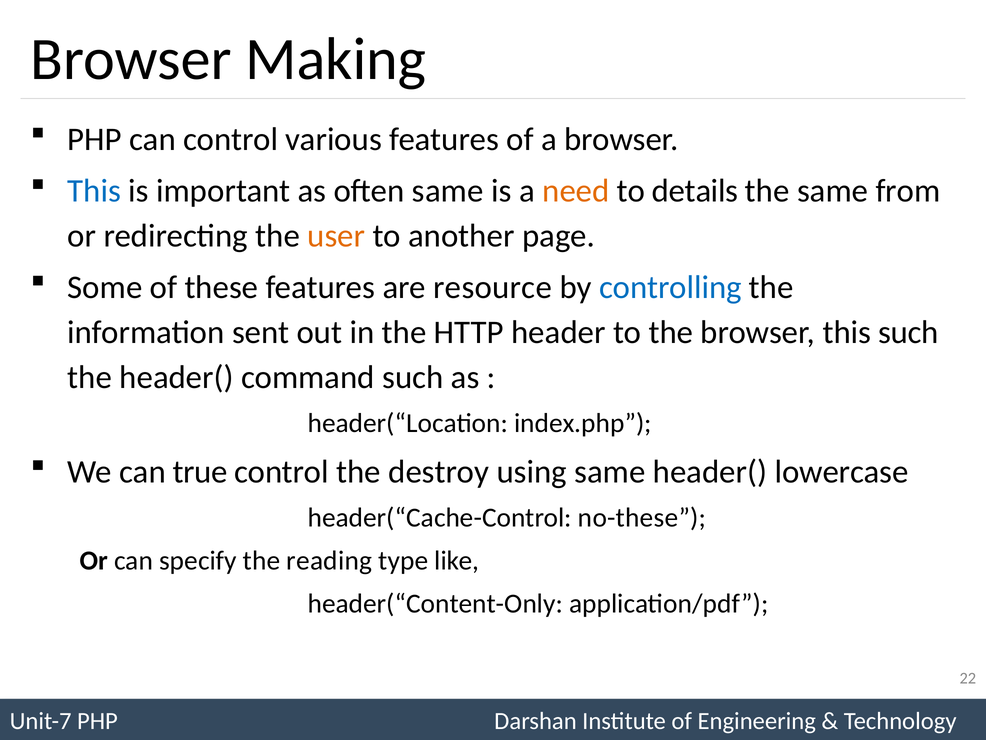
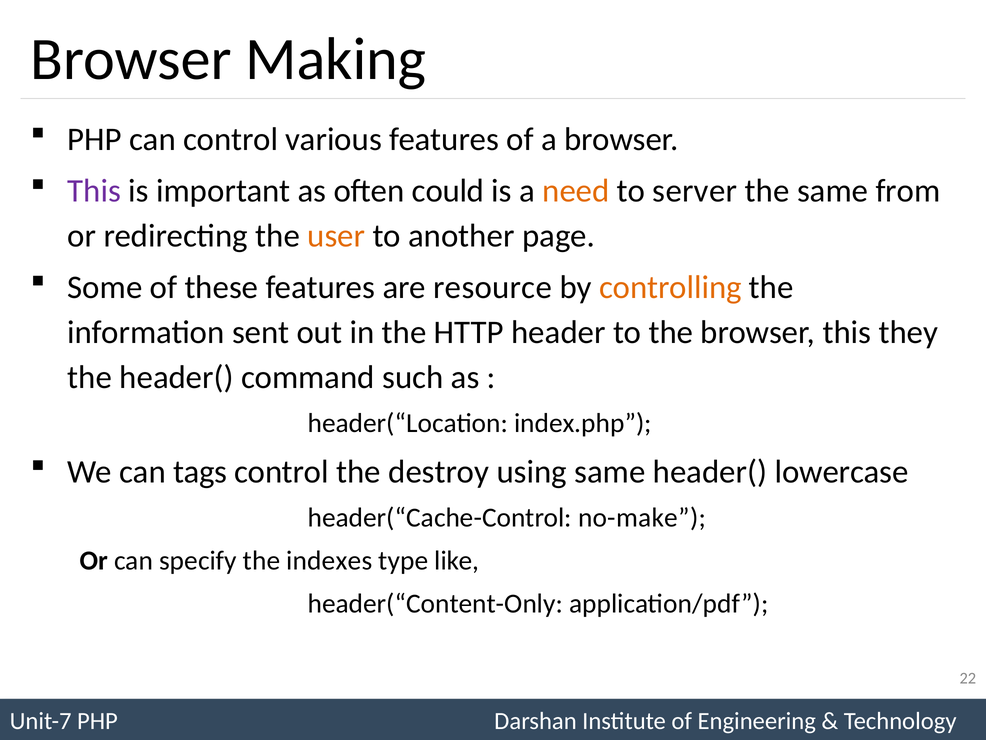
This colour: blue -> purple (94, 191)
often same: same -> could (448, 191)
details: details -> server (695, 191)
controlling colour: blue -> orange (670, 287)
this such: such -> they (908, 332)
true: true -> tags (200, 472)
no-these: no-these -> no-make (642, 517)
reading: reading -> indexes (329, 560)
